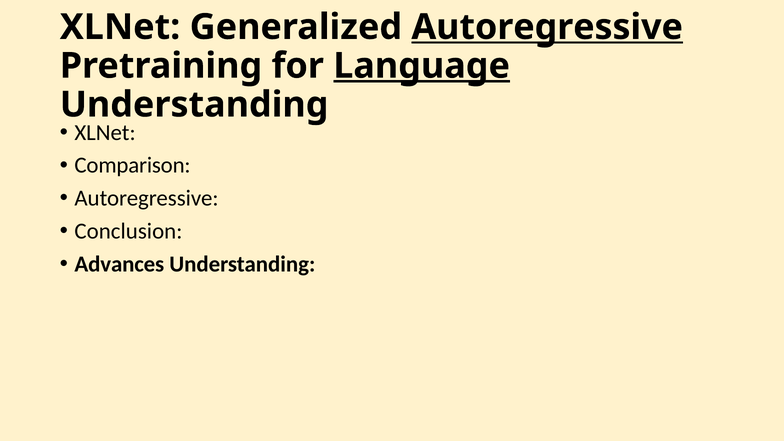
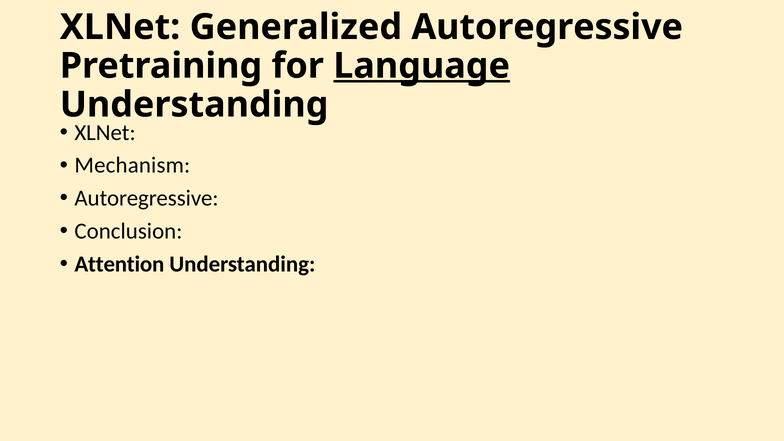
Autoregressive underline: present -> none (547, 27)
Comparison: Comparison -> Mechanism (132, 165)
Advances: Advances -> Attention (119, 264)
